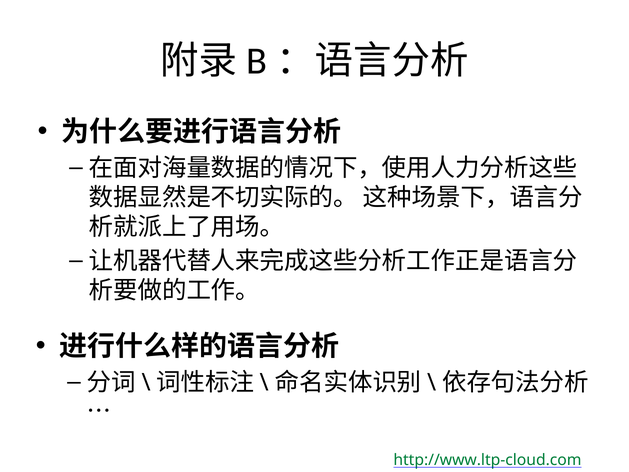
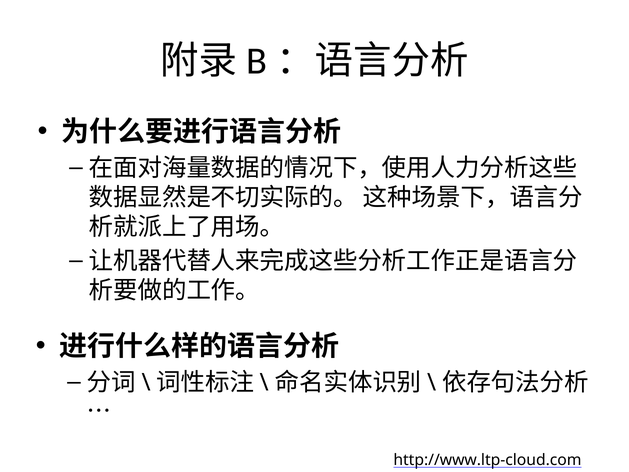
http://www.ltp-cloud.com colour: green -> black (487, 460)
